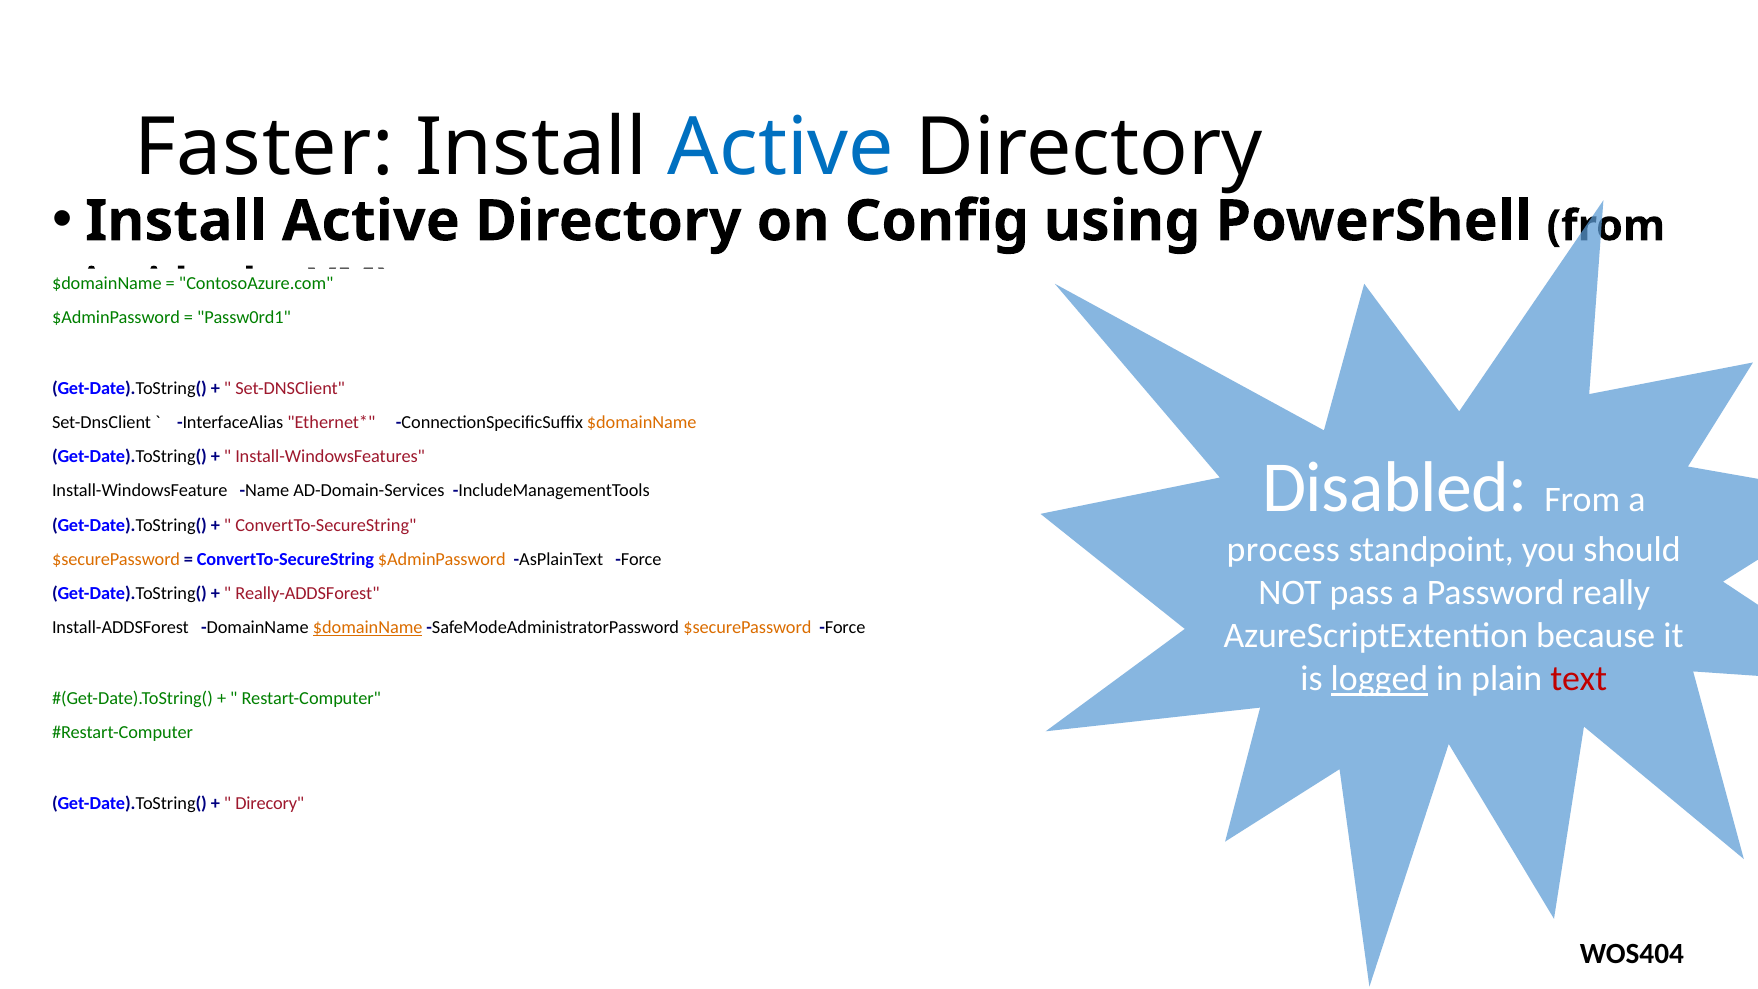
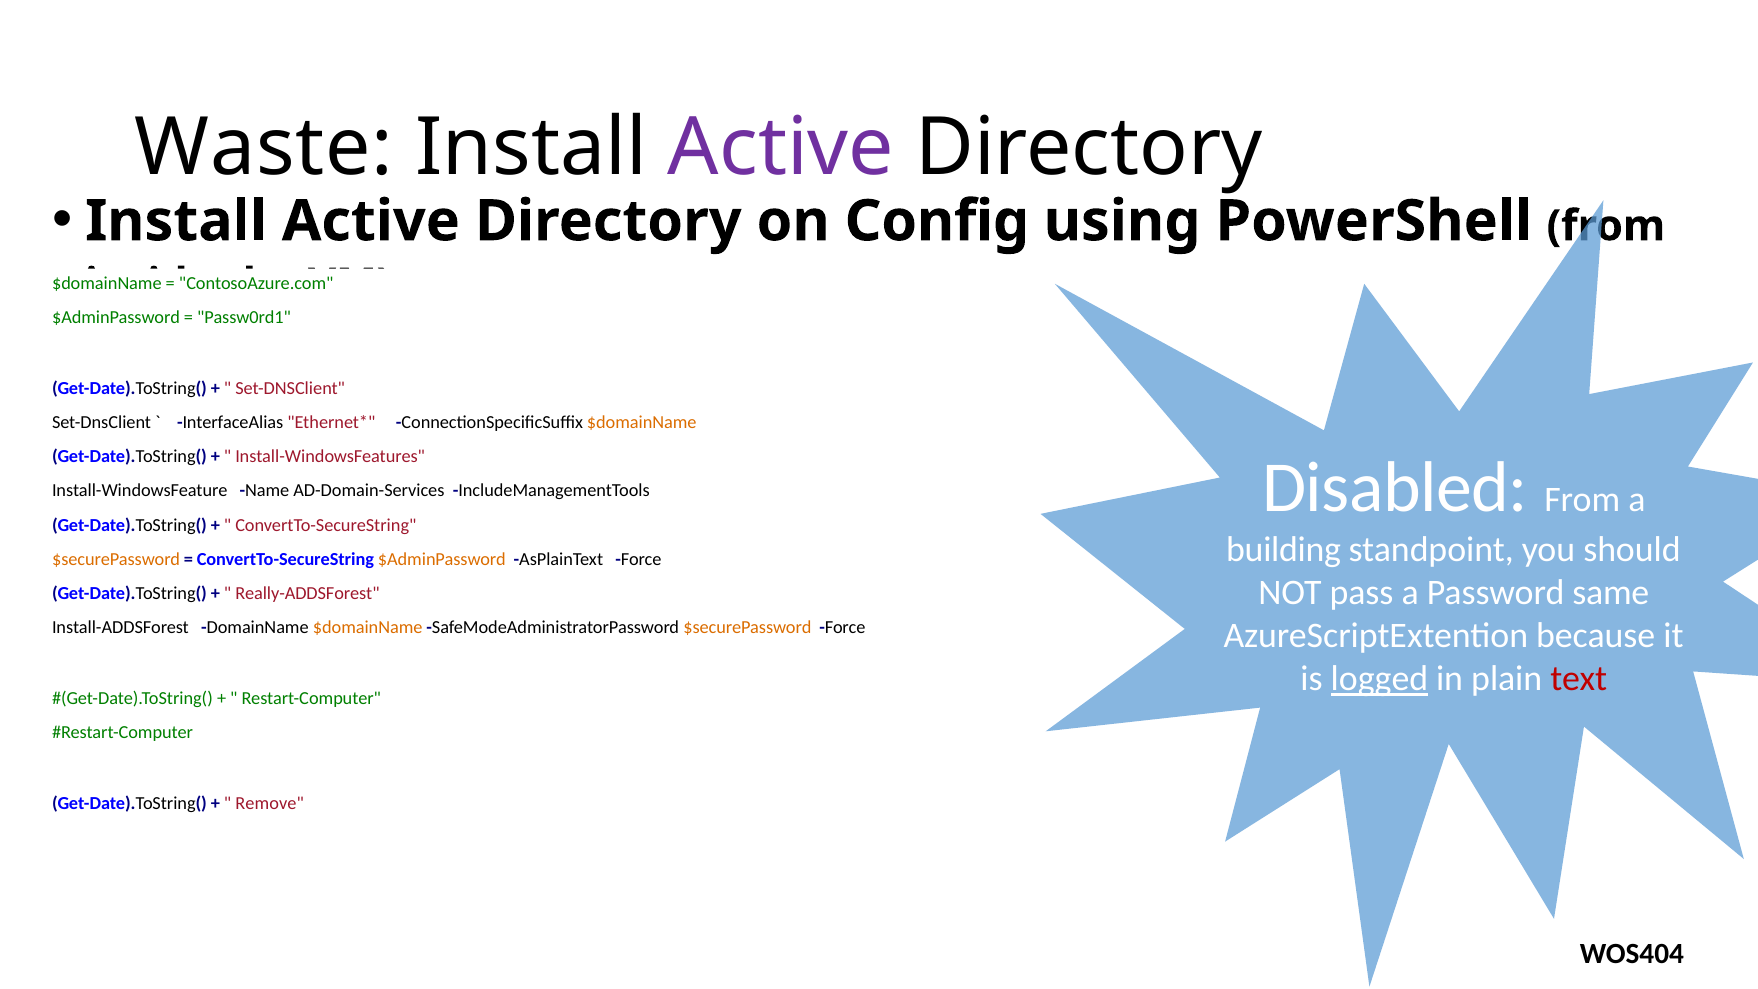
Faster: Faster -> Waste (264, 148)
Active colour: blue -> purple (781, 148)
process: process -> building (1284, 550)
really: really -> same (1611, 593)
$domainName underline: present -> none (368, 628)
Direcory: Direcory -> Remove (270, 803)
